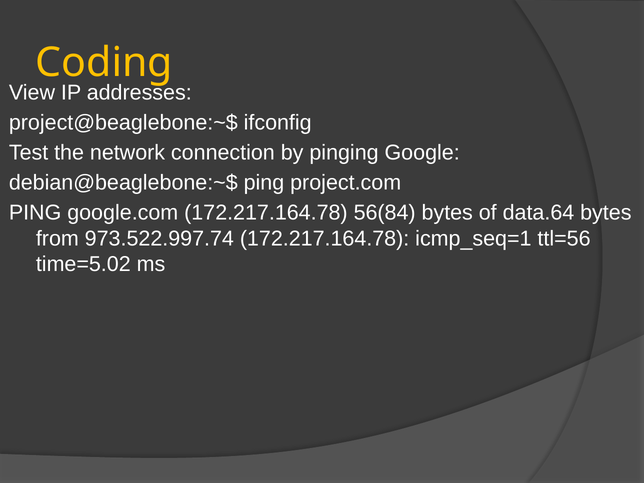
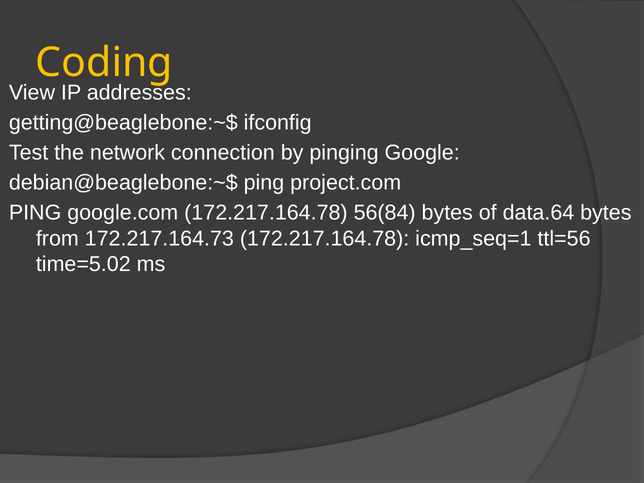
project@beaglebone:~$: project@beaglebone:~$ -> getting@beaglebone:~$ (123, 123)
973.522.997.74: 973.522.997.74 -> 172.217.164.73 (159, 239)
